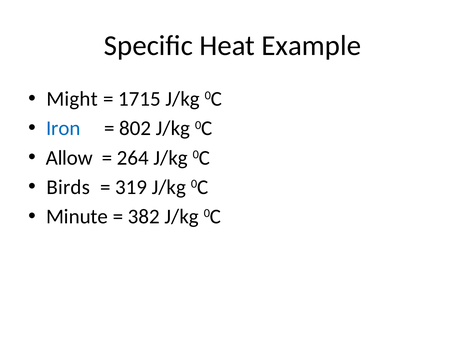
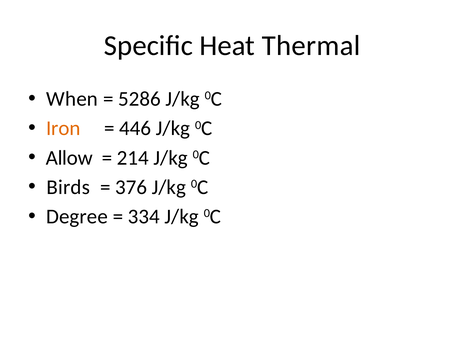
Example: Example -> Thermal (311, 46)
Might: Might -> When (72, 99)
1715: 1715 -> 5286 (140, 99)
Iron colour: blue -> orange (63, 128)
802: 802 -> 446 (135, 128)
264: 264 -> 214 (133, 158)
319: 319 -> 376 (131, 187)
Minute: Minute -> Degree (77, 217)
382: 382 -> 334 (144, 217)
